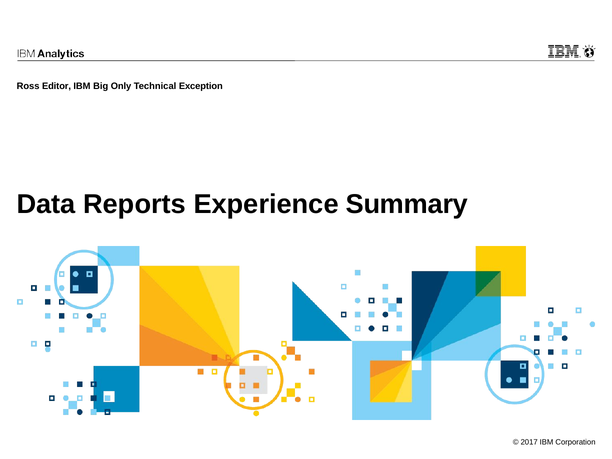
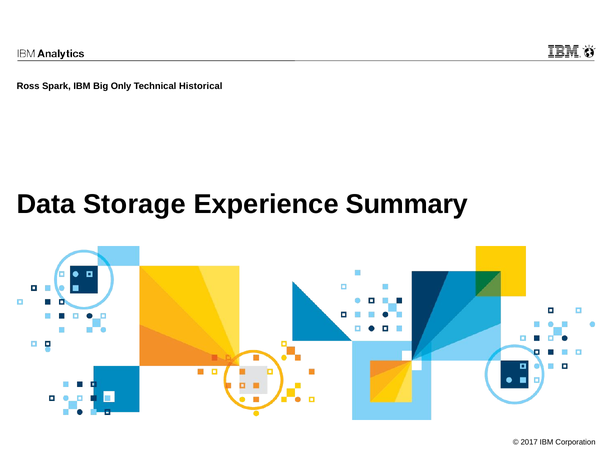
Editor: Editor -> Spark (56, 86)
Exception: Exception -> Historical (201, 86)
Reports: Reports -> Storage (134, 204)
